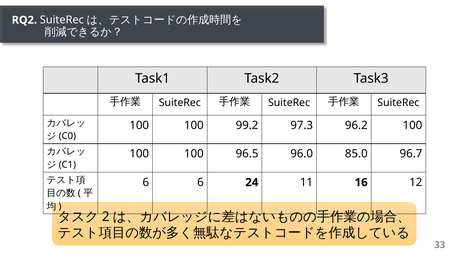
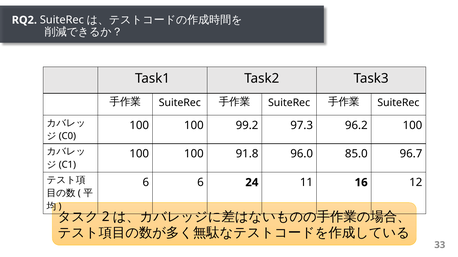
96.5: 96.5 -> 91.8 (247, 154)
